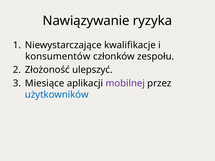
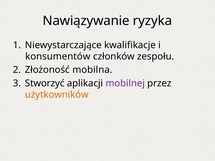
ulepszyć: ulepszyć -> mobilna (92, 70)
Miesiące: Miesiące -> Stworzyć (45, 83)
użytkowników colour: blue -> orange (57, 95)
